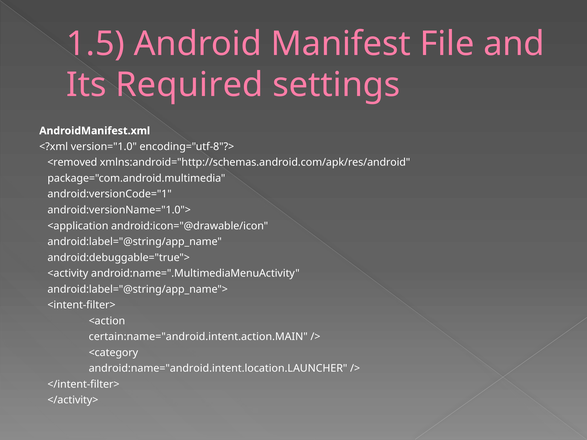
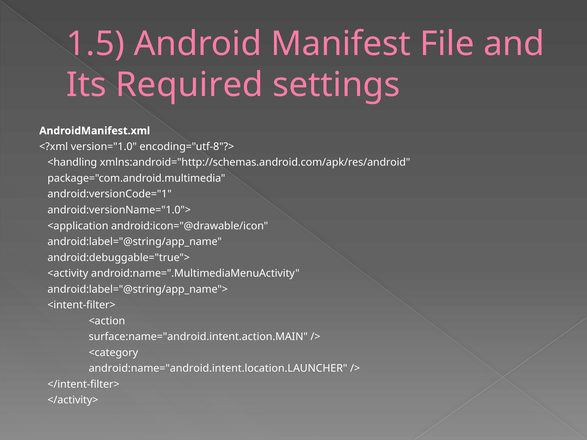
<removed: <removed -> <handling (72, 163)
certain:name="android.intent.action.MAIN: certain:name="android.intent.action.MAIN -> surface:name="android.intent.action.MAIN (198, 337)
